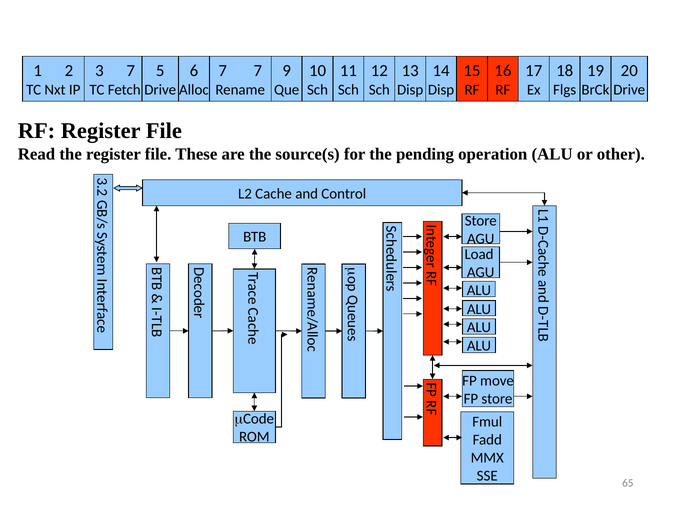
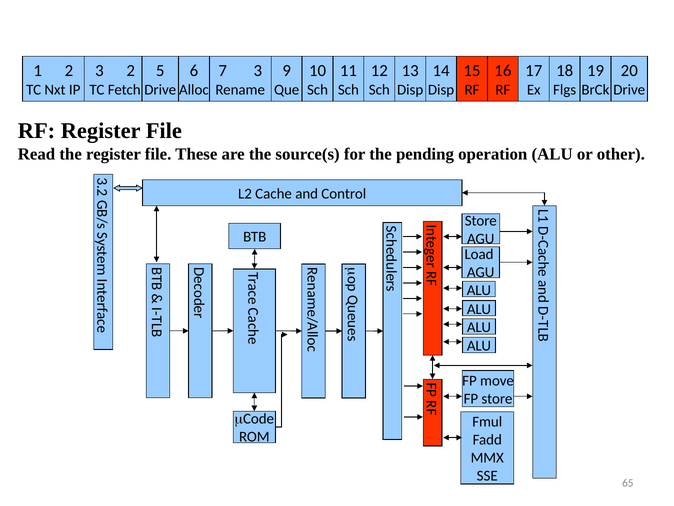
3 7: 7 -> 2 (131, 71)
7 7: 7 -> 3 (258, 71)
